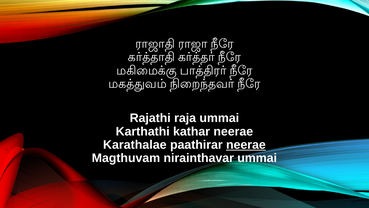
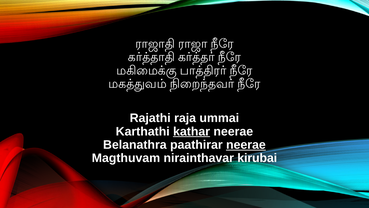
kathar underline: none -> present (192, 131)
Karathalae: Karathalae -> Belanathra (135, 144)
nirainthavar ummai: ummai -> kirubai (257, 158)
